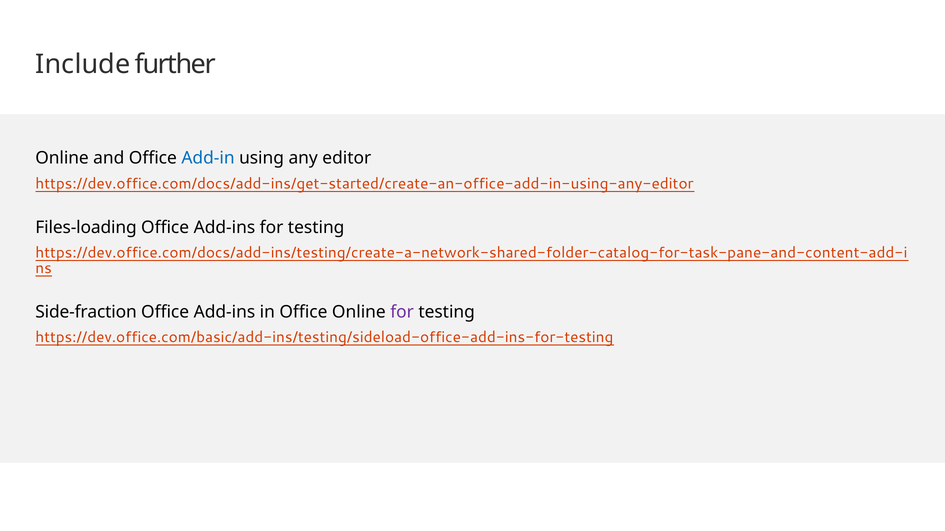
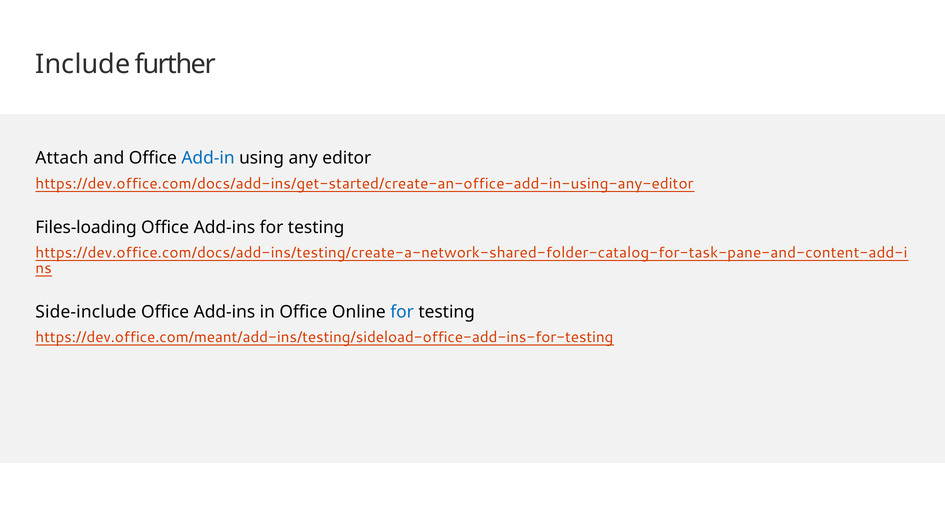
Online: Online -> Attach (62, 158)
Side-fraction: Side-fraction -> Side-include (86, 312)
for colour: purple -> blue (402, 312)
https://dev.office.com/basic/add-ins/testing/sideload-office-add-ins-for-testing: https://dev.office.com/basic/add-ins/testing/sideload-office-add-ins-for-testing -> https://dev.office.com/meant/add-ins/testing/sideload-office-add-ins-for-testing (324, 338)
